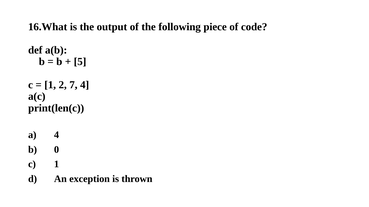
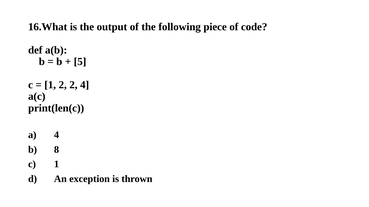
2 7: 7 -> 2 (73, 85)
0: 0 -> 8 (57, 150)
